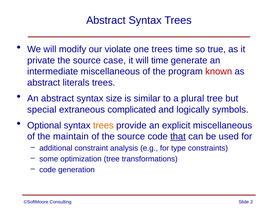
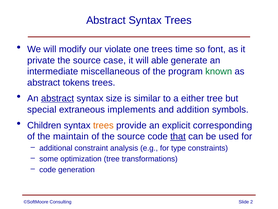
true: true -> font (217, 49)
will time: time -> able (160, 60)
known colour: red -> green (219, 71)
literals: literals -> tokens (76, 82)
abstract underline: none -> present (58, 98)
plural: plural -> either (193, 98)
complicated: complicated -> implements (132, 109)
logically: logically -> addition (193, 109)
Optional: Optional -> Children (44, 125)
explicit miscellaneous: miscellaneous -> corresponding (223, 125)
